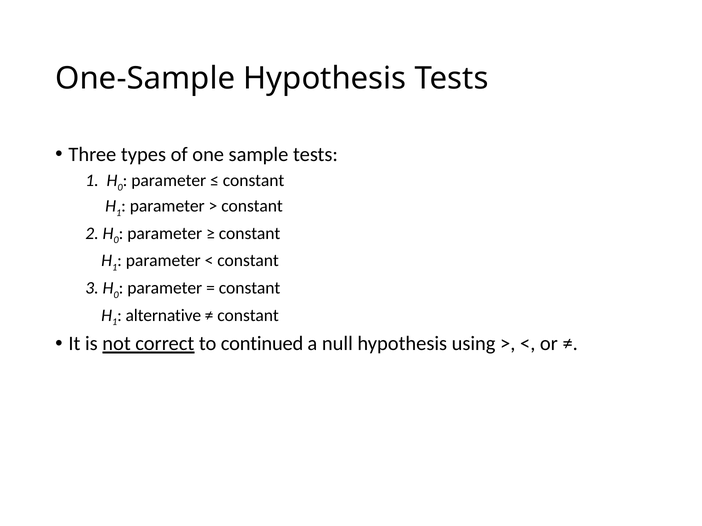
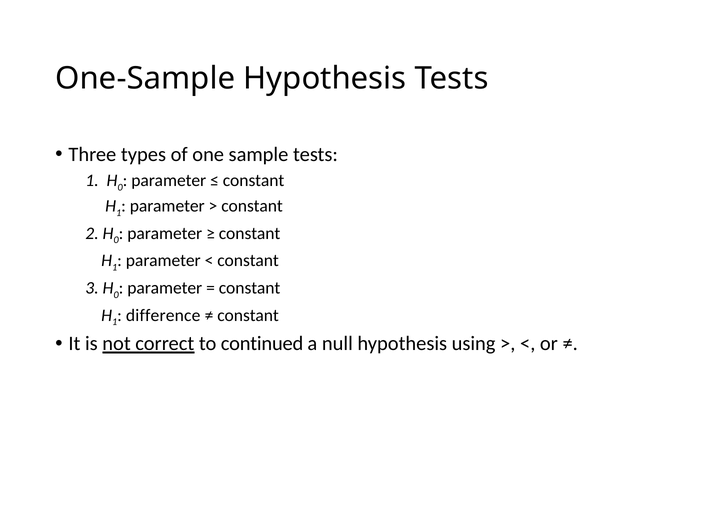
alternative: alternative -> difference (163, 316)
